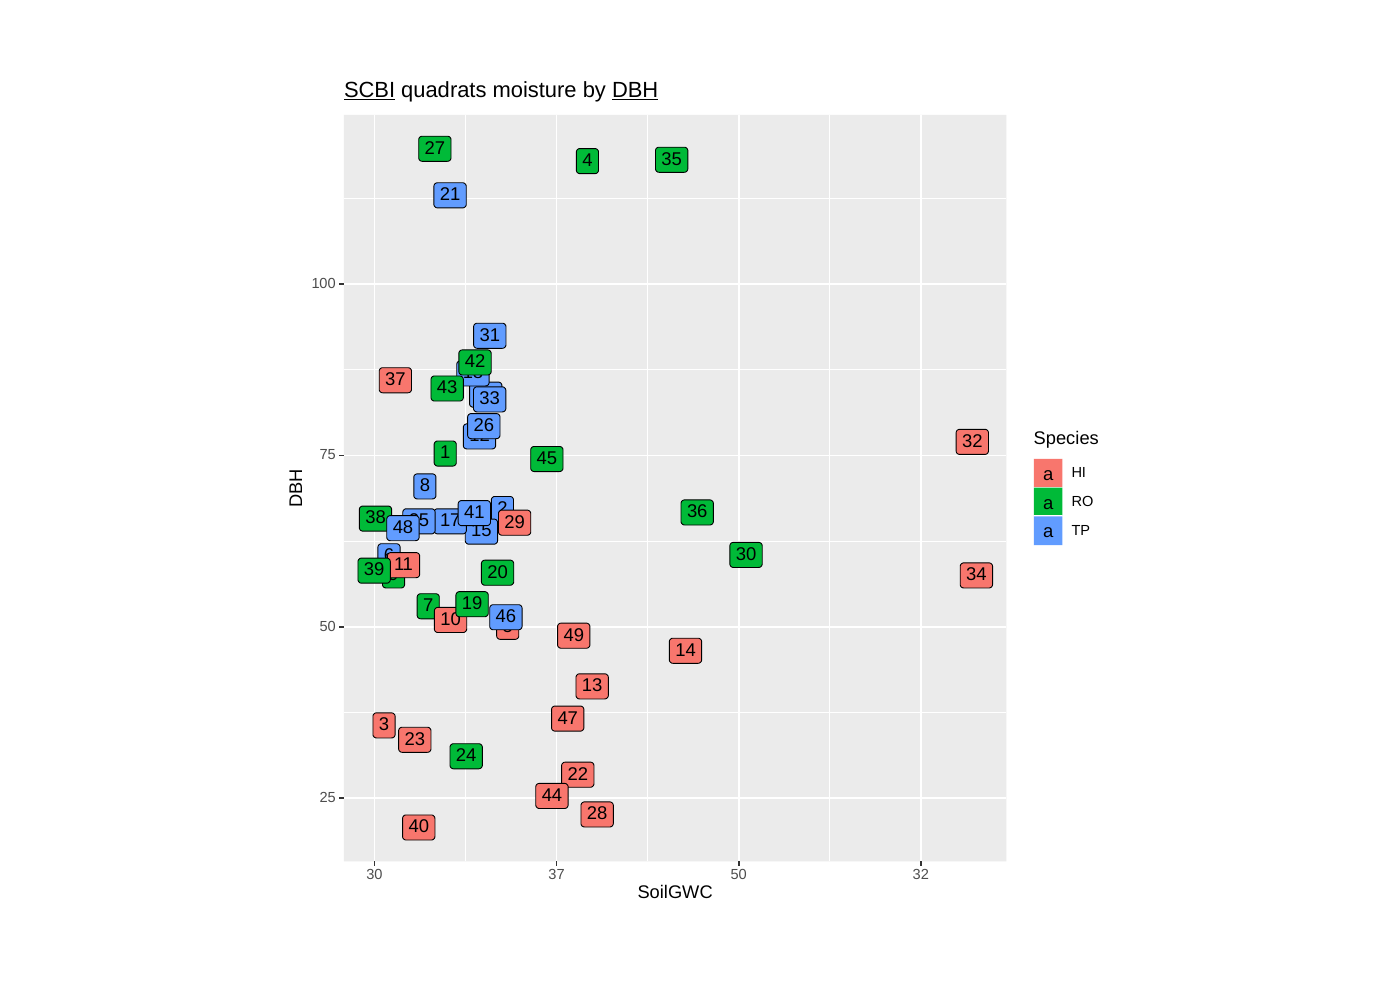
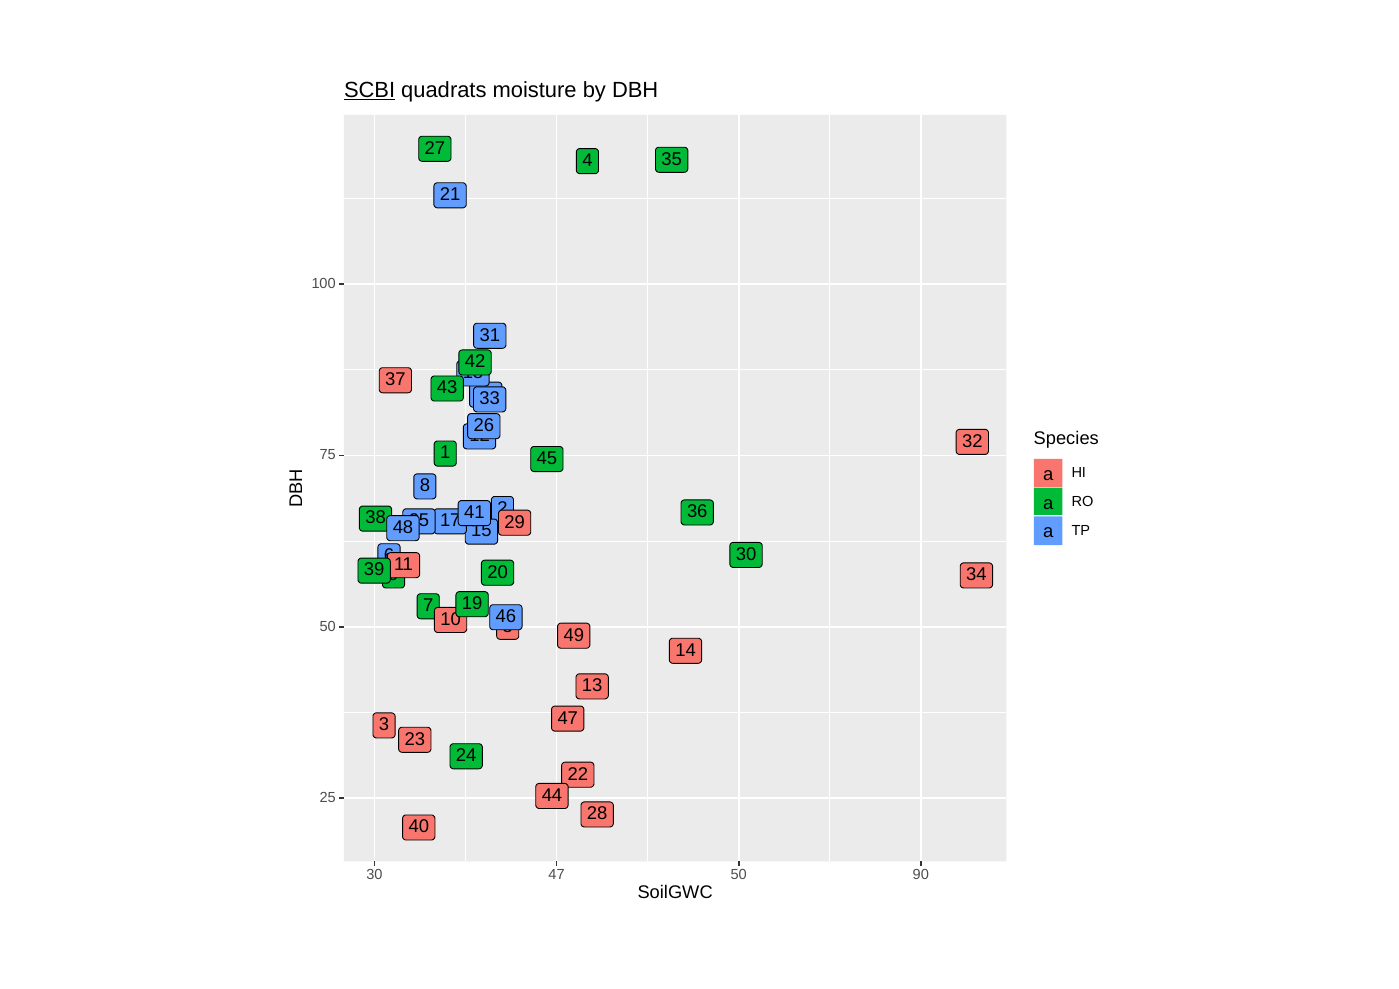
DBH underline: present -> none (635, 90)
30 37: 37 -> 47 (557, 874)
50 32: 32 -> 90 (921, 874)
